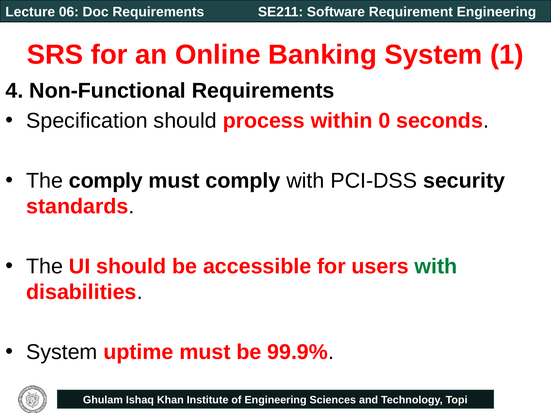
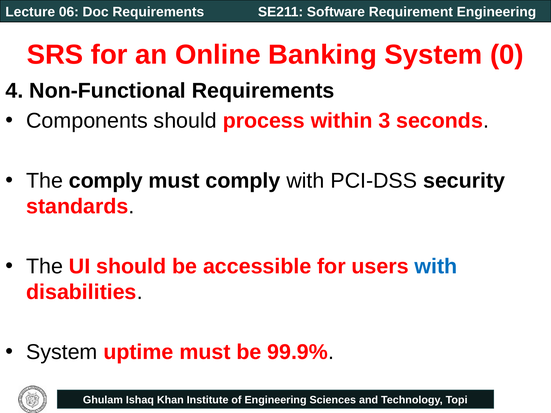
1: 1 -> 0 (507, 55)
Specification: Specification -> Components (87, 121)
0: 0 -> 3 (384, 121)
with colour: green -> blue (436, 267)
